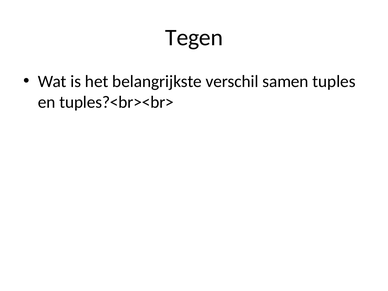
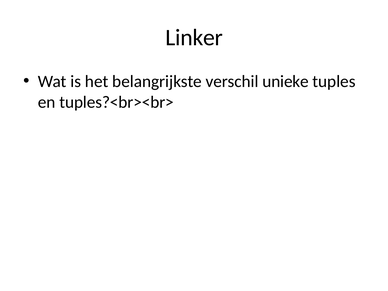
Tegen: Tegen -> Linker (194, 38)
samen: samen -> unieke (286, 81)
